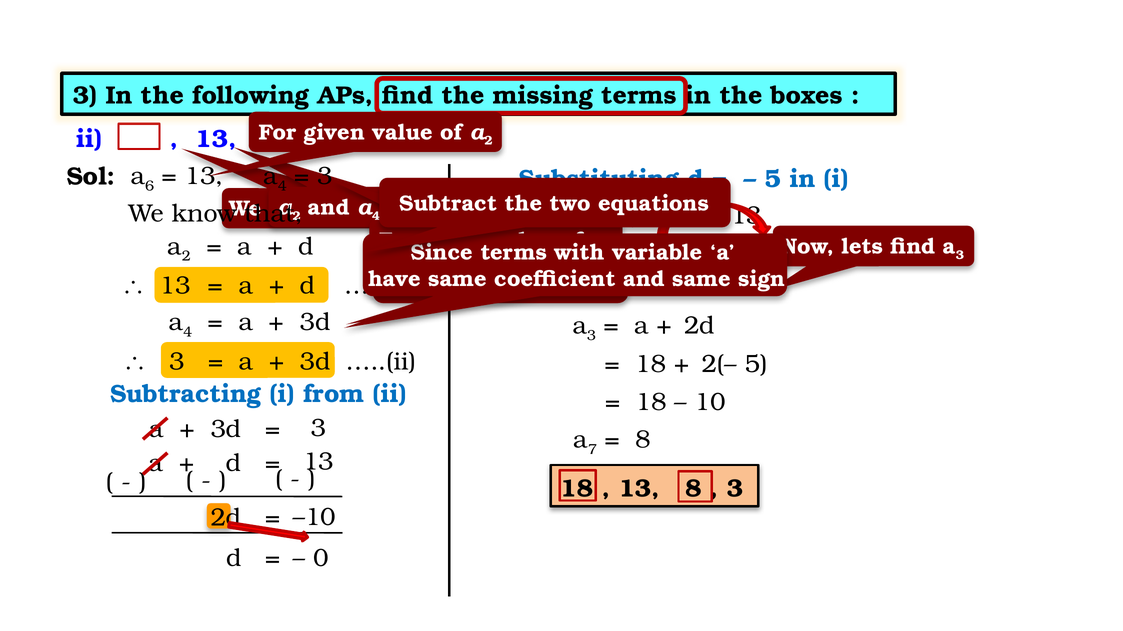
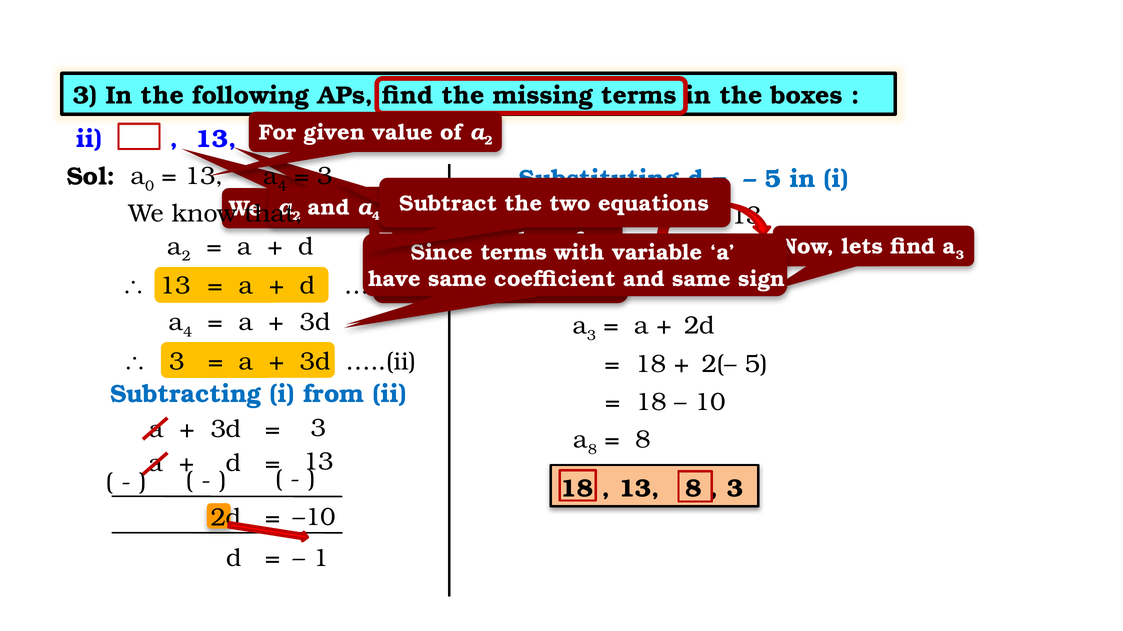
6: 6 -> 0 (150, 186)
a 7: 7 -> 8 (592, 450)
0: 0 -> 1 (321, 558)
